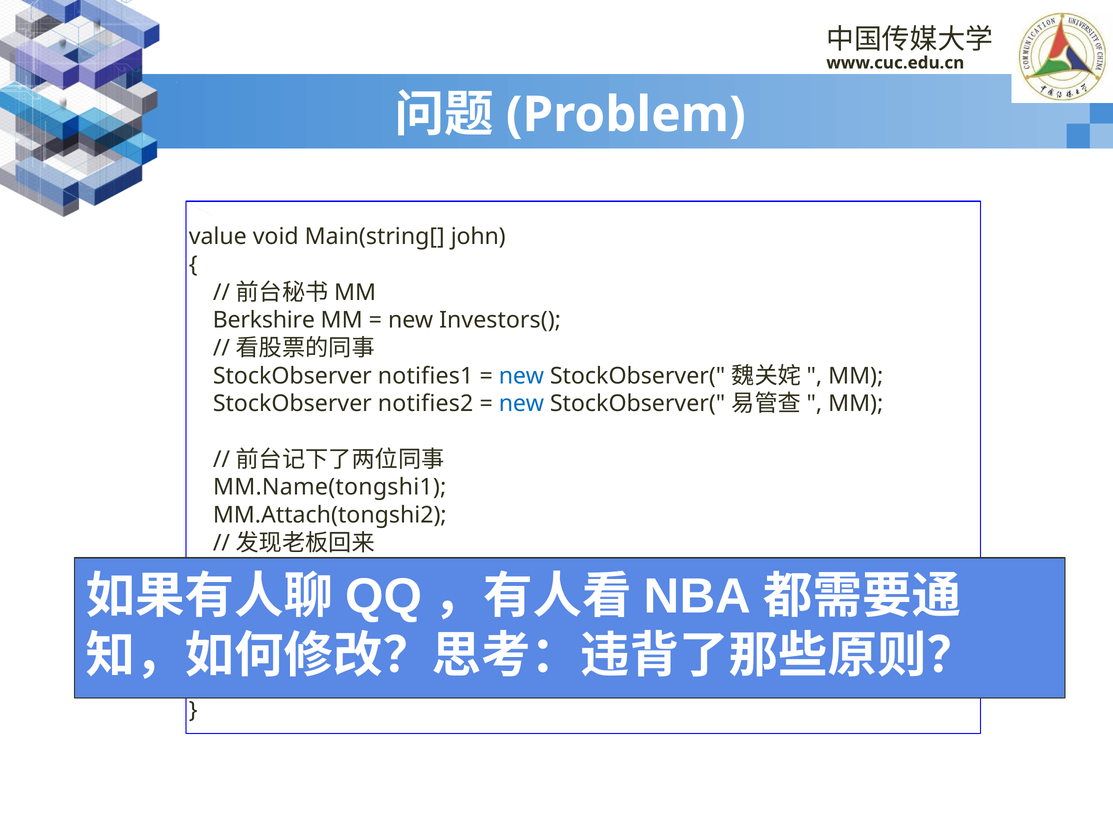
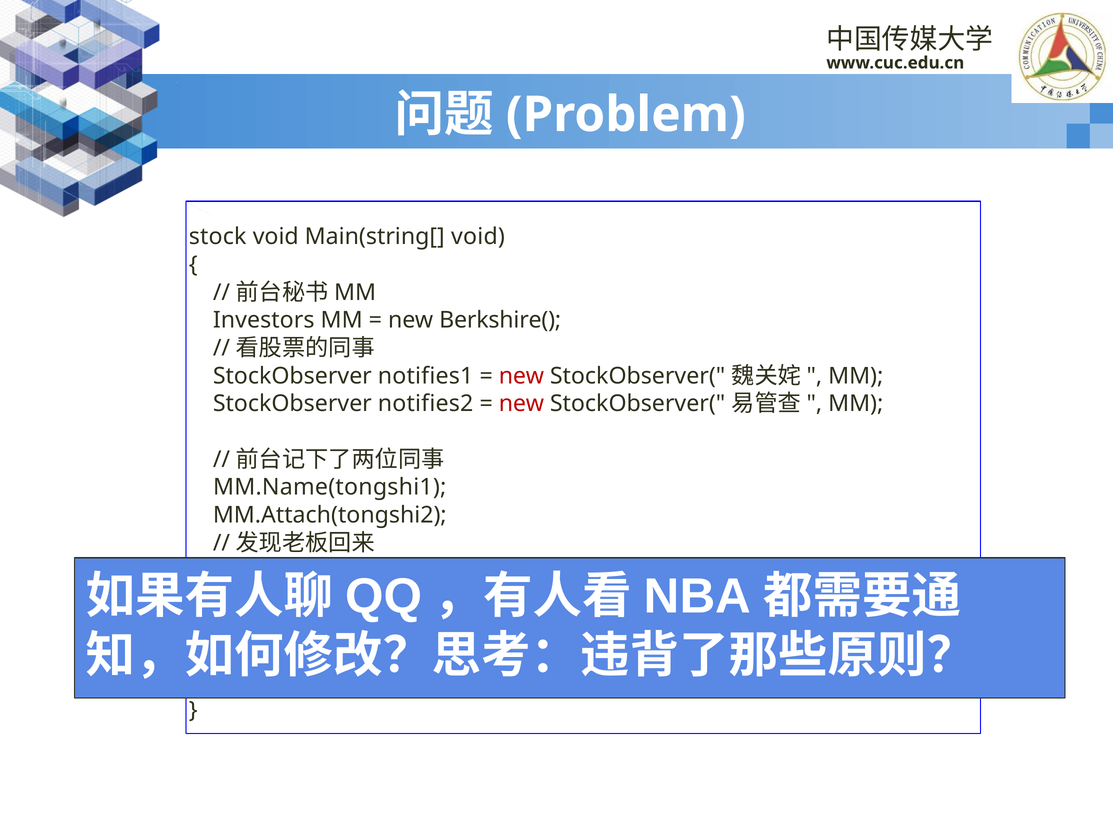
value: value -> stock (218, 237)
Main(string[ john: john -> void (478, 237)
Berkshire: Berkshire -> Investors (264, 320)
Investors(: Investors( -> Berkshire( (500, 320)
new colour: blue -> red (521, 376)
new colour: blue -> red (521, 404)
